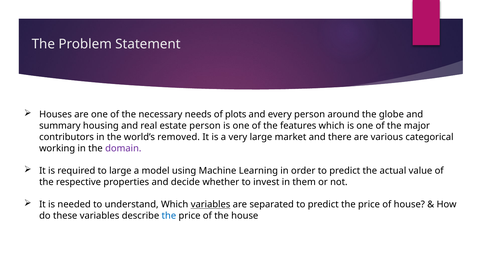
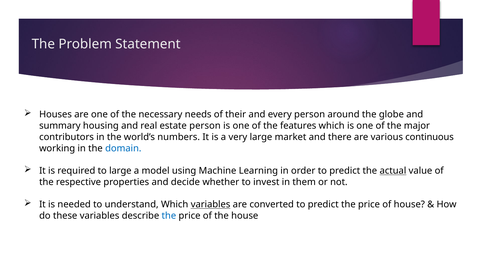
plots: plots -> their (236, 115)
removed: removed -> numbers (179, 137)
categorical: categorical -> continuous (430, 137)
domain colour: purple -> blue (123, 148)
actual underline: none -> present (393, 171)
separated: separated -> converted (272, 205)
